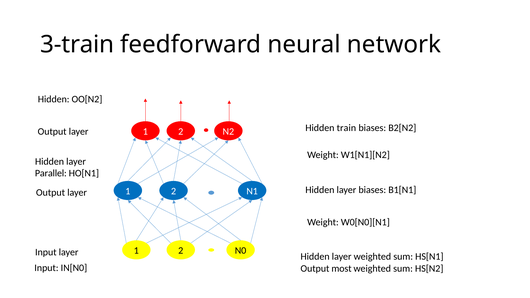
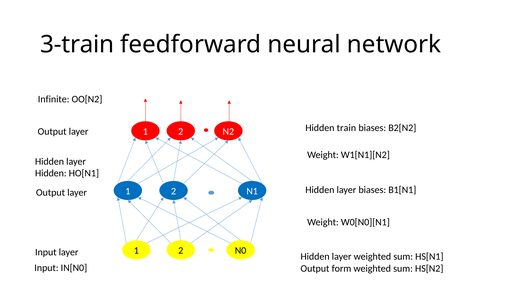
Hidden: Hidden -> Infinite (54, 99)
Parallel: Parallel -> Hidden (51, 173)
most: most -> form (341, 269)
